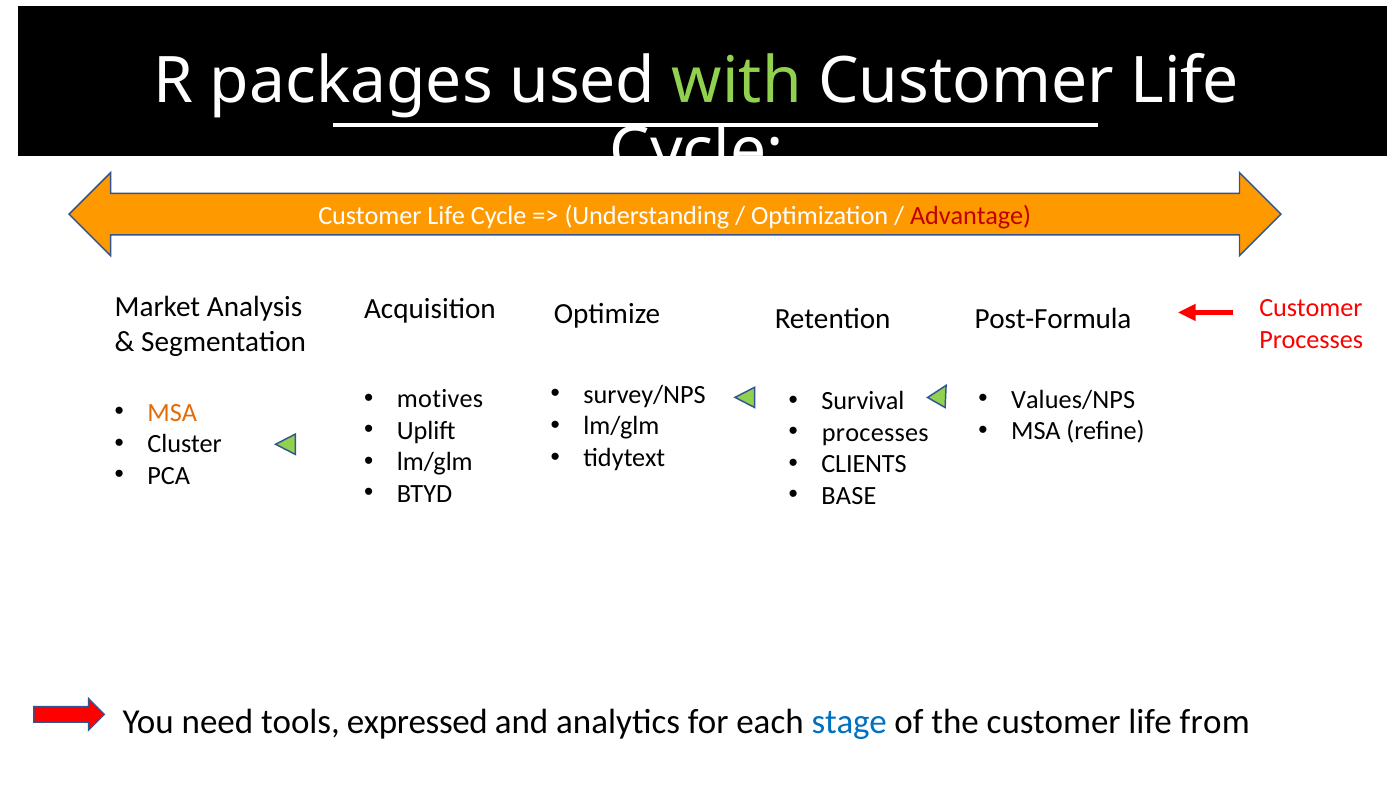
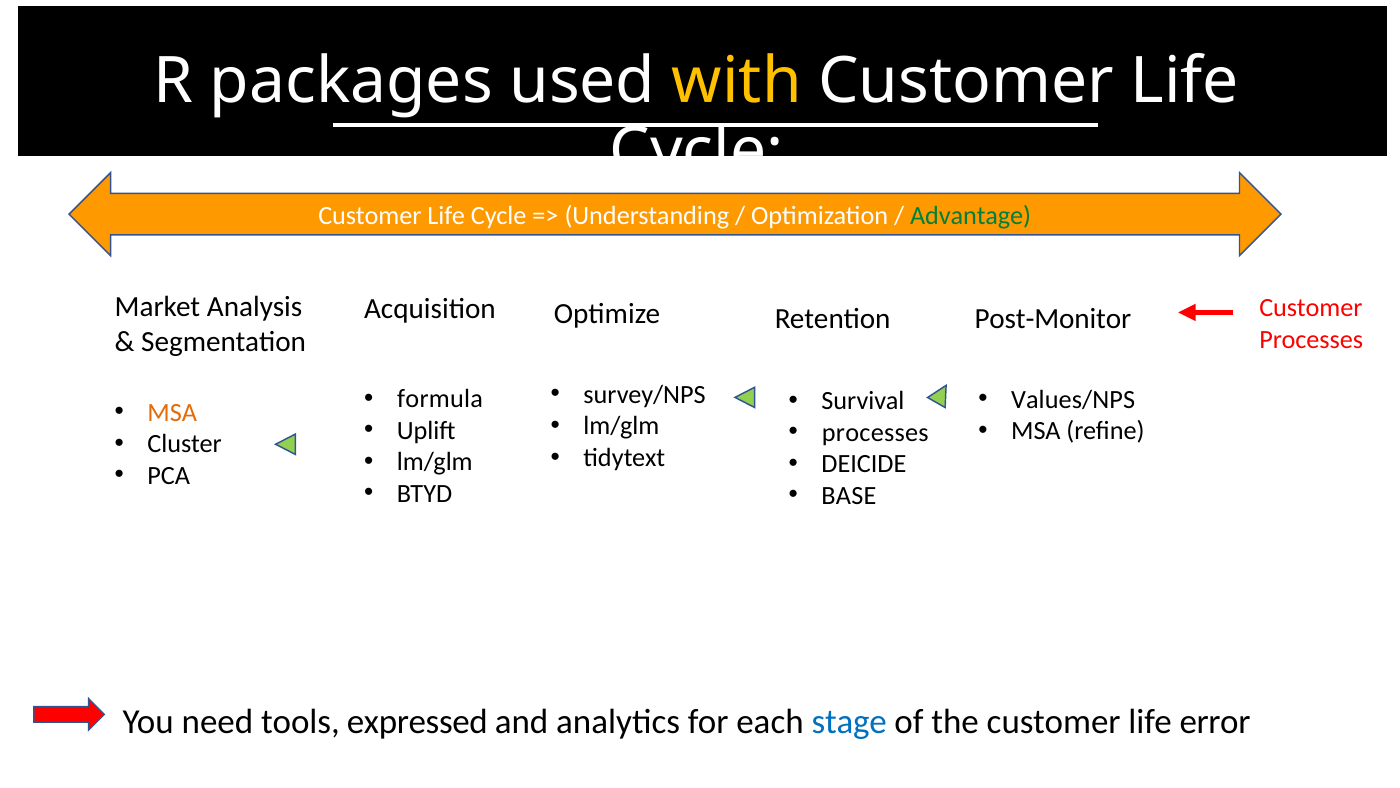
with colour: light green -> yellow (737, 82)
Advantage colour: red -> green (971, 216)
Post-Formula: Post-Formula -> Post-Monitor (1053, 319)
motives: motives -> formula (440, 399)
CLIENTS: CLIENTS -> DEICIDE (864, 464)
from: from -> error (1215, 721)
